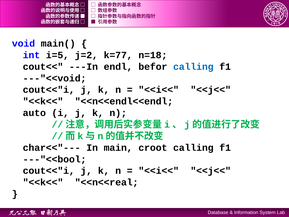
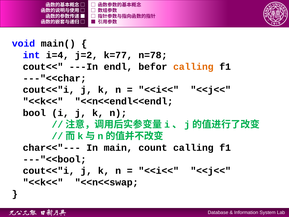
i=5: i=5 -> i=4 (57, 55)
n=18: n=18 -> n=78 (153, 55)
calling colour: blue -> orange (193, 67)
---"<<void: ---"<<void -> ---"<<char (55, 78)
auto: auto -> bool (34, 113)
croot: croot -> count (153, 147)
<<n<<real: <<n<<real -> <<n<<swap (107, 182)
